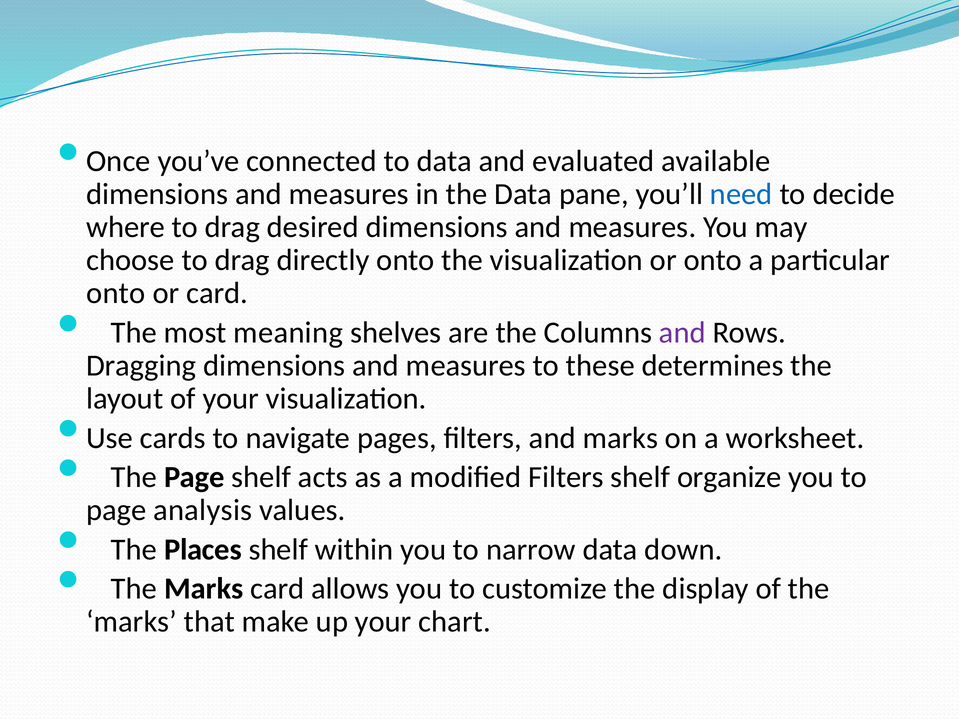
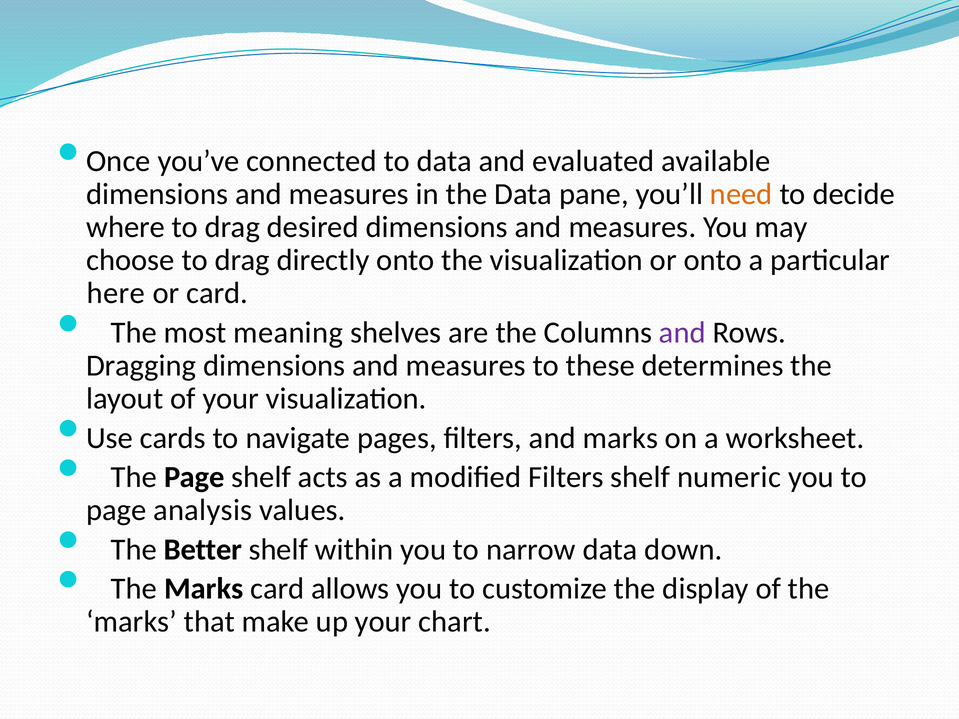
need colour: blue -> orange (741, 194)
onto: onto -> here (116, 293)
organize: organize -> numeric (729, 477)
Places: Places -> Better (203, 550)
